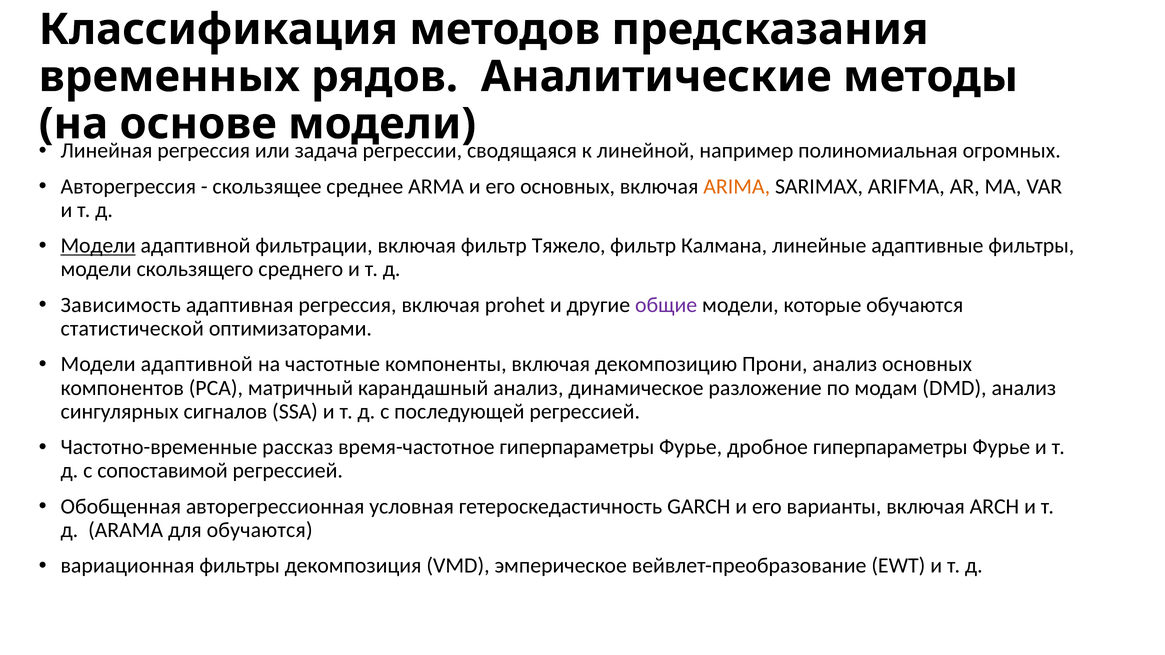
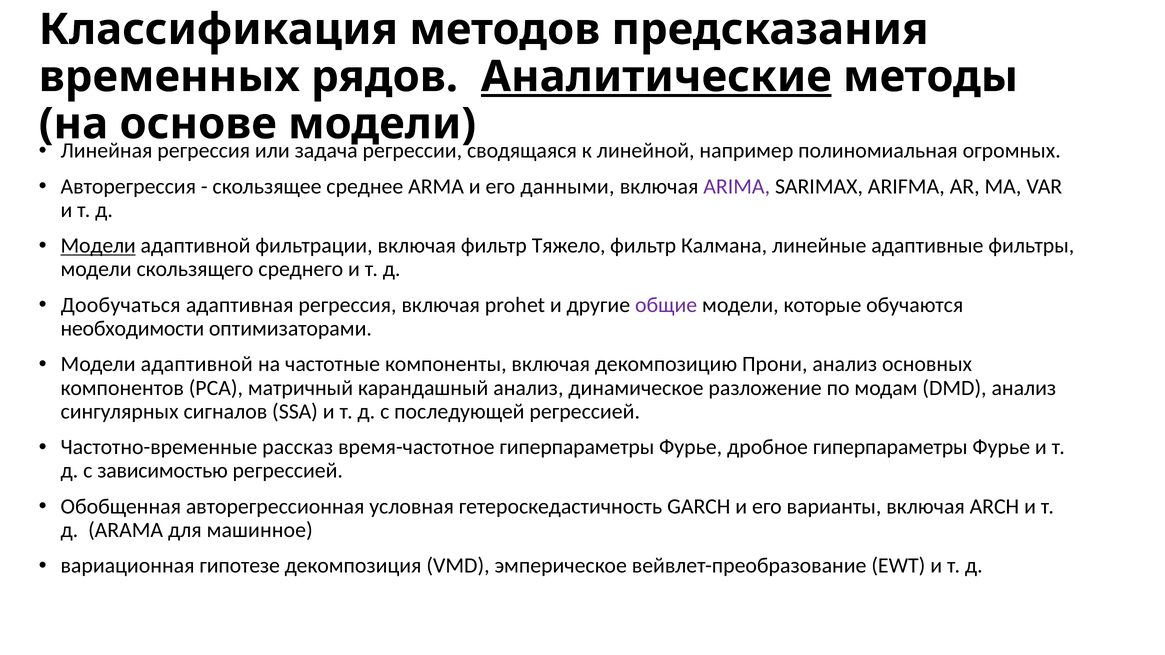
Аналитические underline: none -> present (656, 77)
его основных: основных -> данными (567, 186)
ARIMA colour: orange -> purple (737, 186)
Зависимость: Зависимость -> Дообучаться (121, 305)
статистической: статистической -> необходимости (132, 329)
сопоставимой: сопоставимой -> зависимостью (163, 471)
для обучаются: обучаются -> машинное (260, 530)
вариационная фильтры: фильтры -> гипотезе (240, 566)
